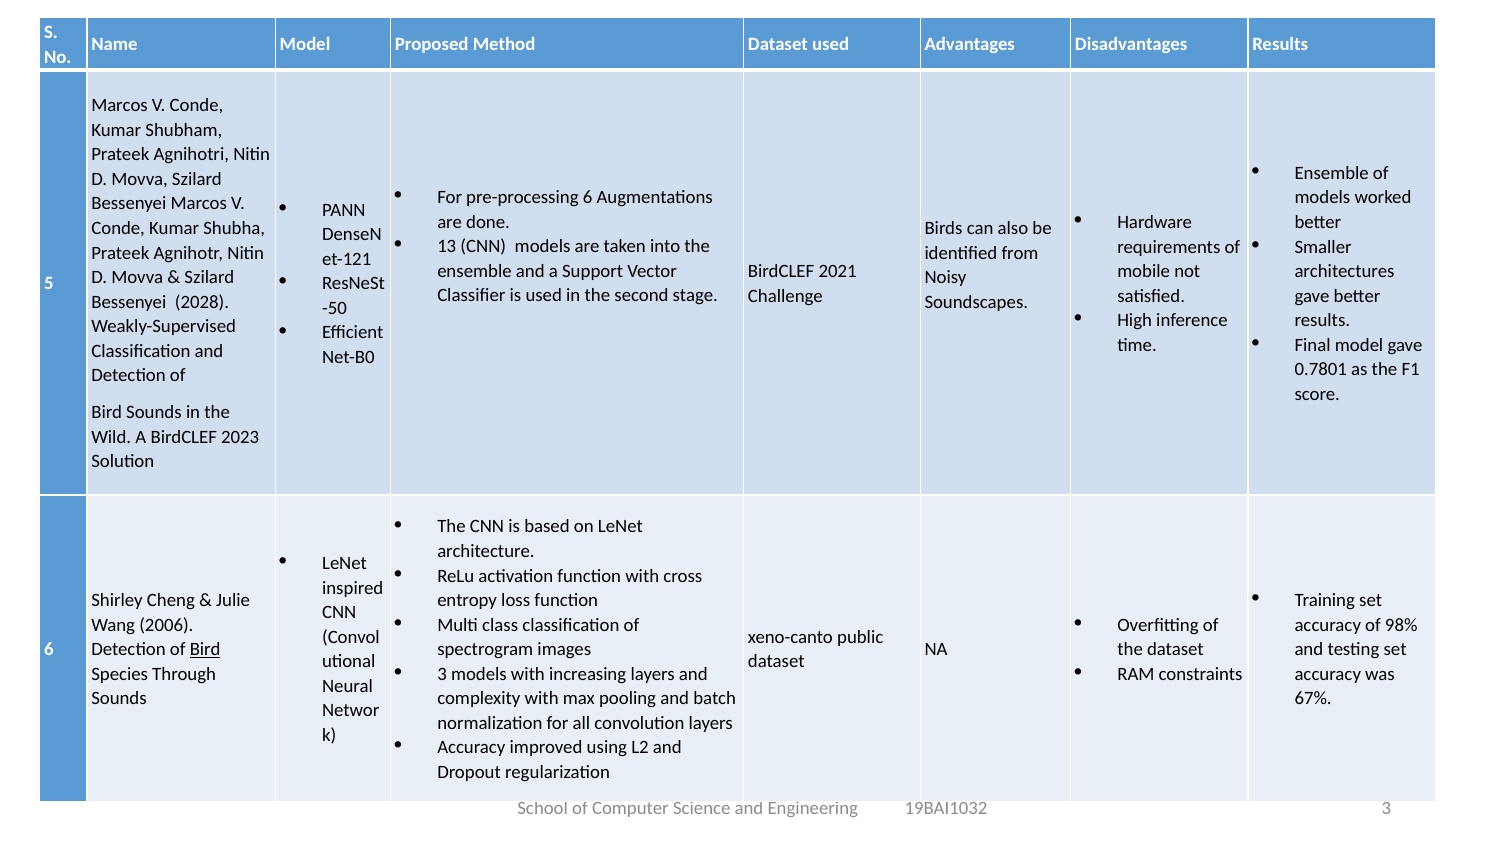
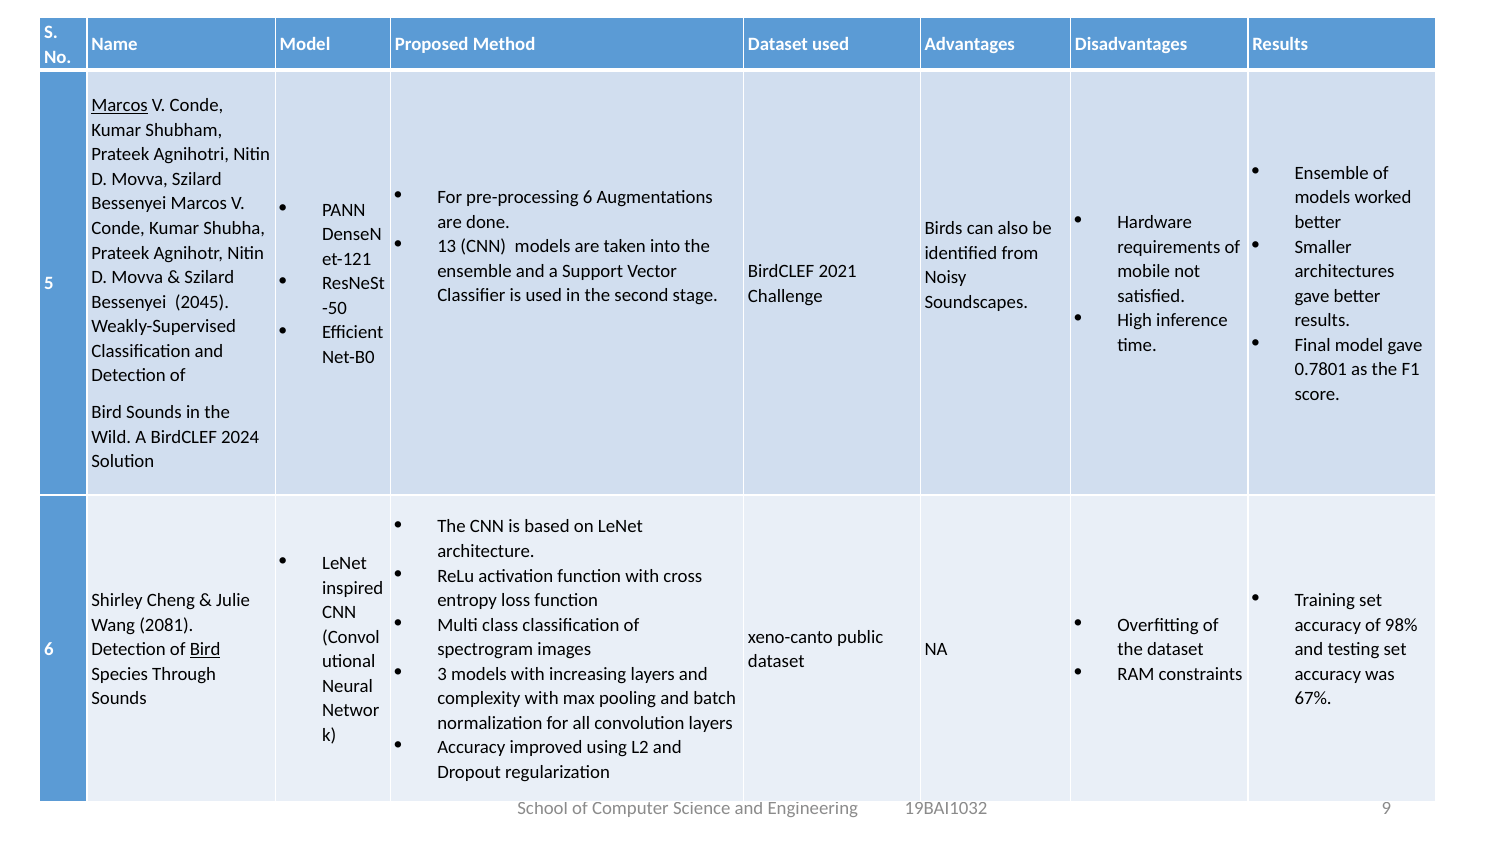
Marcos underline: none -> present (120, 106)
2028: 2028 -> 2045 (202, 302)
2023: 2023 -> 2024 (240, 437)
2006: 2006 -> 2081 (166, 625)
19BAI1032 3: 3 -> 9 (1386, 809)
